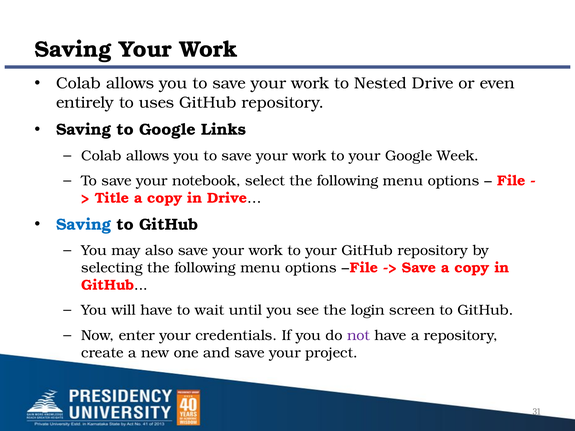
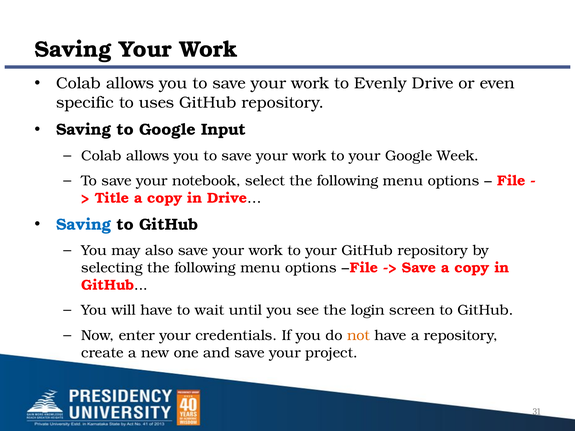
Nested: Nested -> Evenly (381, 83)
entirely: entirely -> specific (85, 103)
Links: Links -> Input (224, 130)
not colour: purple -> orange (359, 336)
